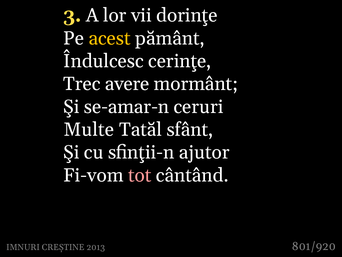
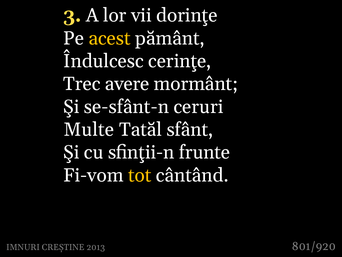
se-amar-n: se-amar-n -> se-sfânt-n (126, 107)
ajutor: ajutor -> frunte (204, 152)
tot colour: pink -> yellow (140, 175)
